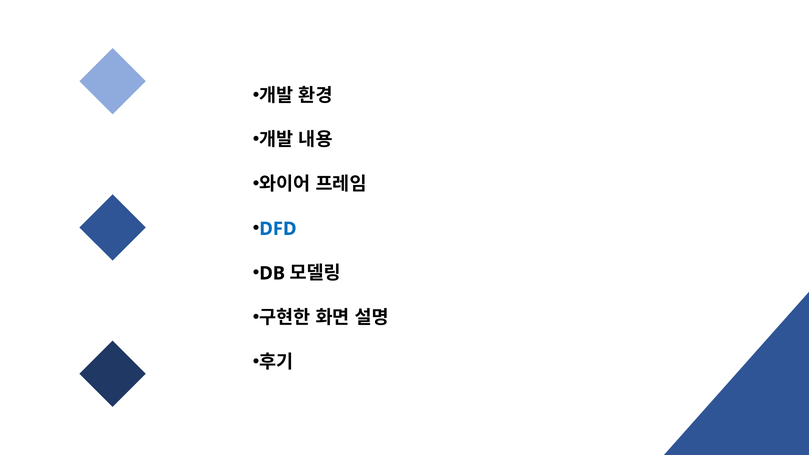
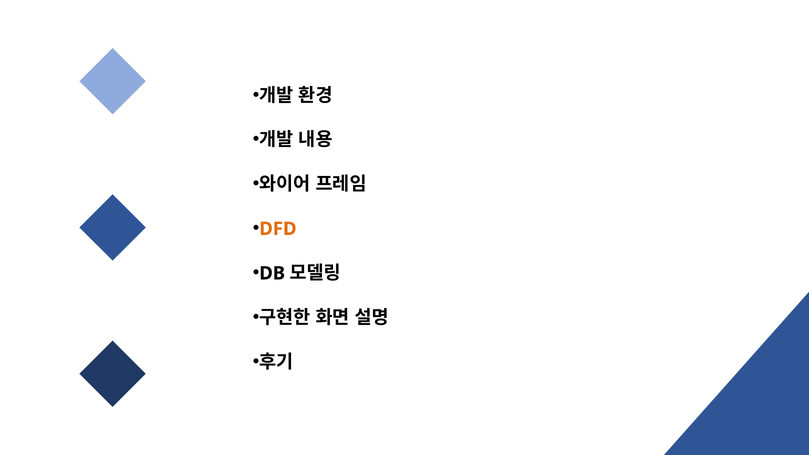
DFD colour: blue -> orange (278, 229)
